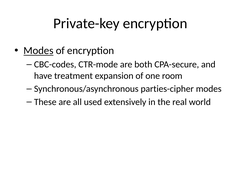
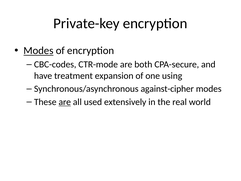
room: room -> using (172, 76)
parties-cipher: parties-cipher -> against-cipher (167, 89)
are underline: none -> present (65, 102)
